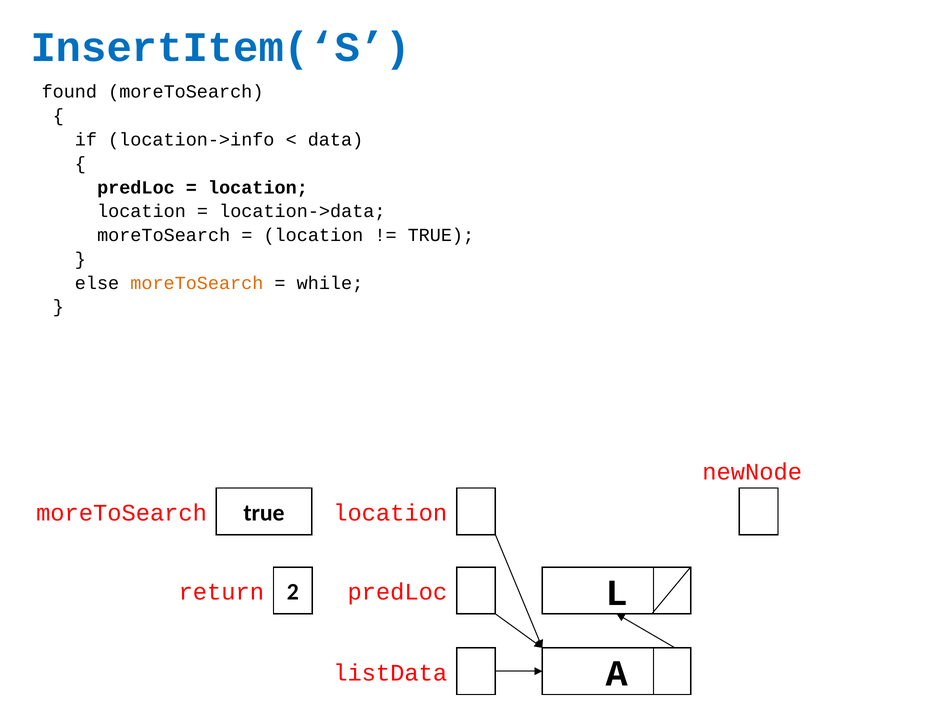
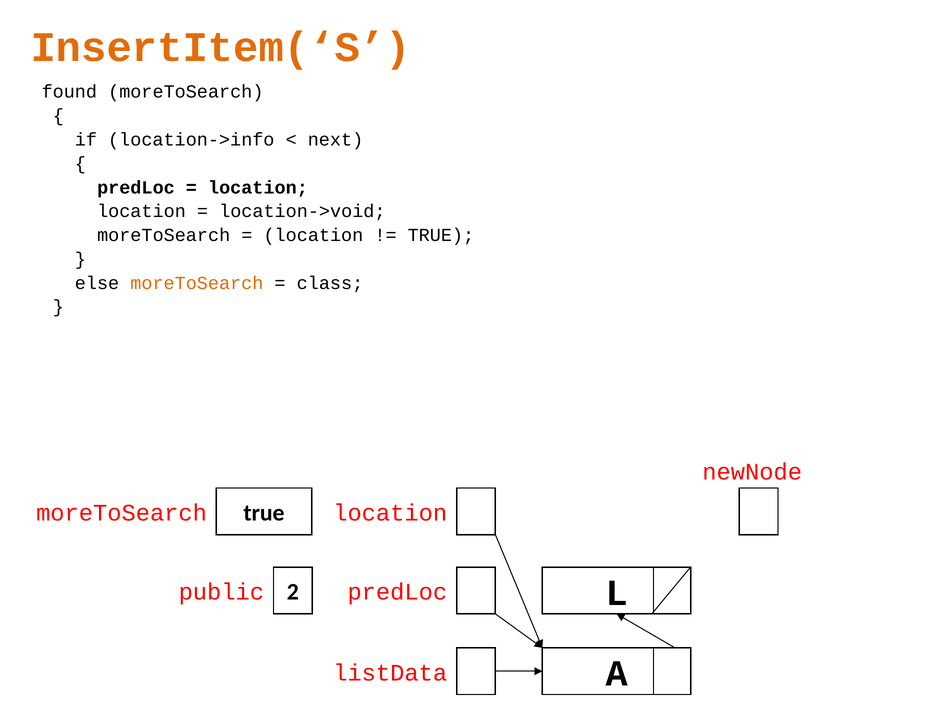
InsertItem(‘S colour: blue -> orange (221, 47)
data: data -> next (335, 140)
location->data: location->data -> location->void (302, 212)
while: while -> class (330, 283)
return: return -> public (221, 593)
